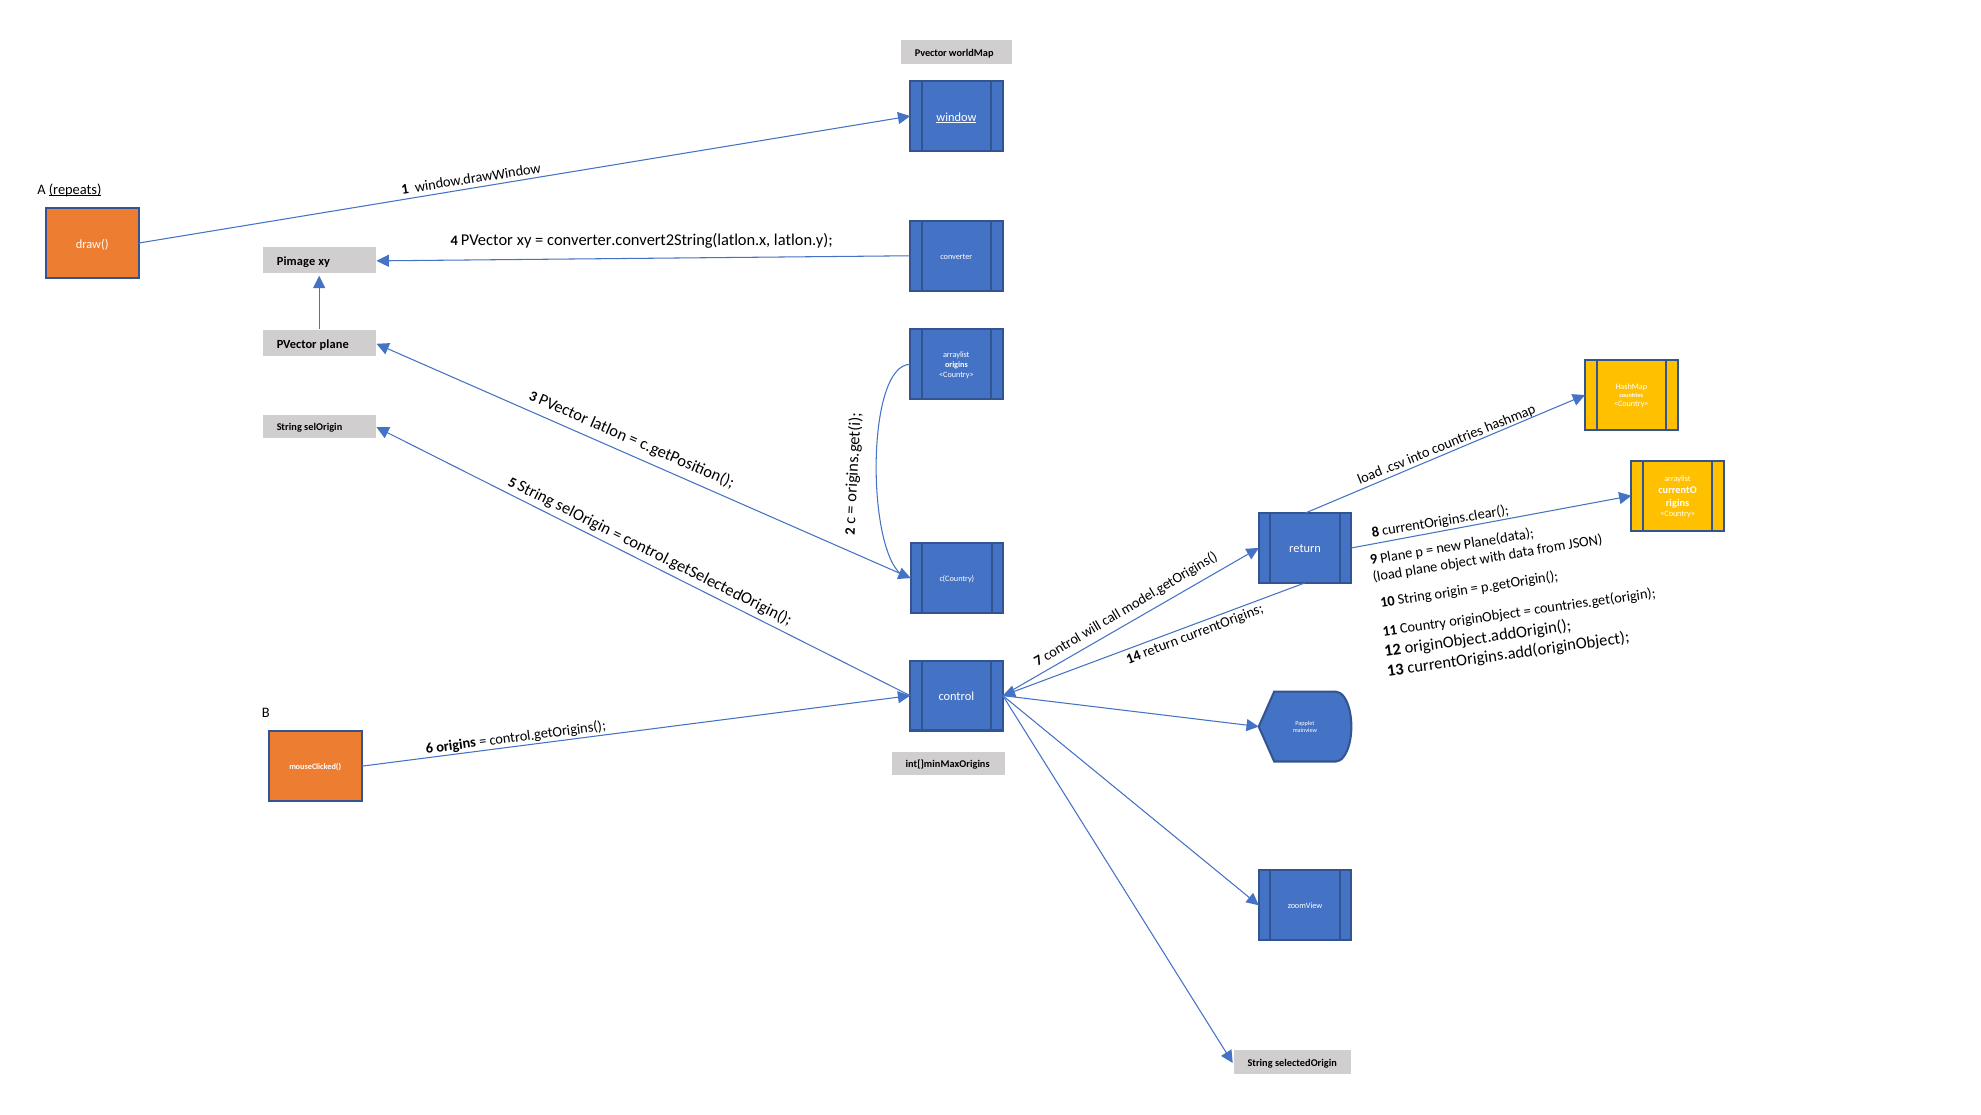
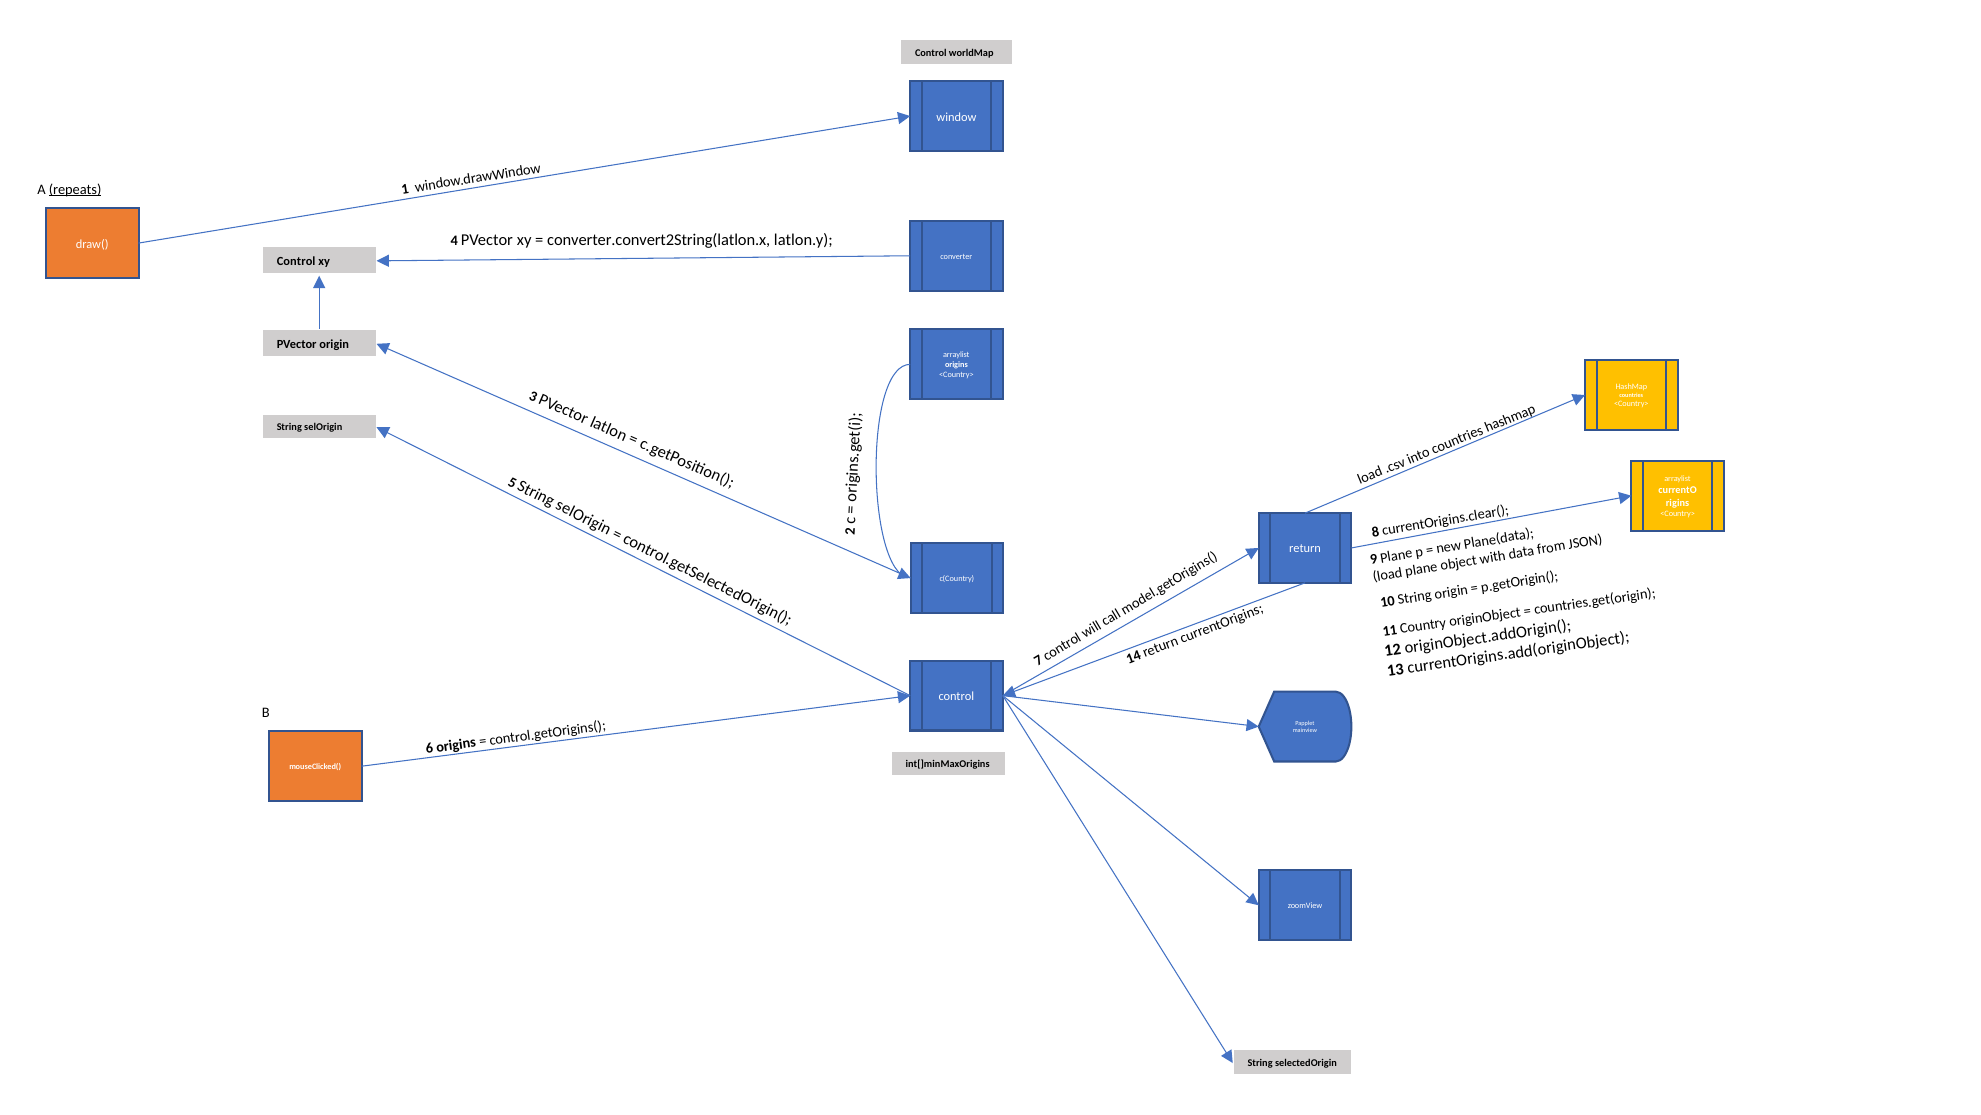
Pvector: Pvector -> Control (931, 53)
window underline: present -> none (956, 117)
Pimage: Pimage -> Control (296, 261)
PVector plane: plane -> origin (334, 344)
